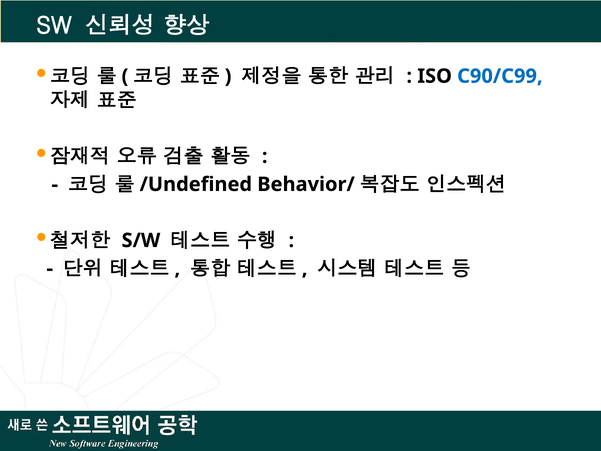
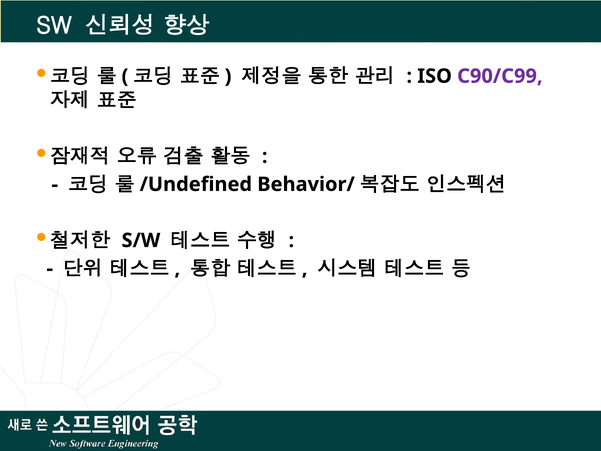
C90/C99 colour: blue -> purple (500, 76)
